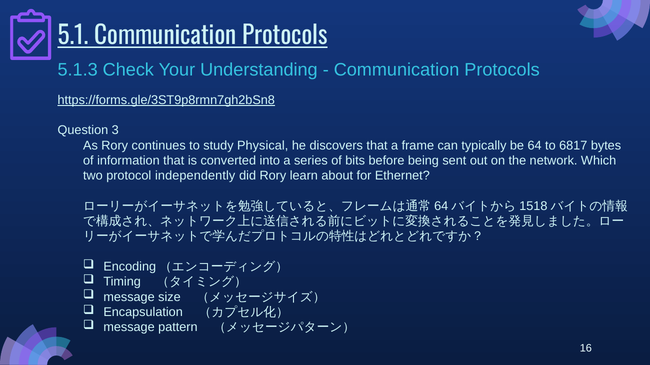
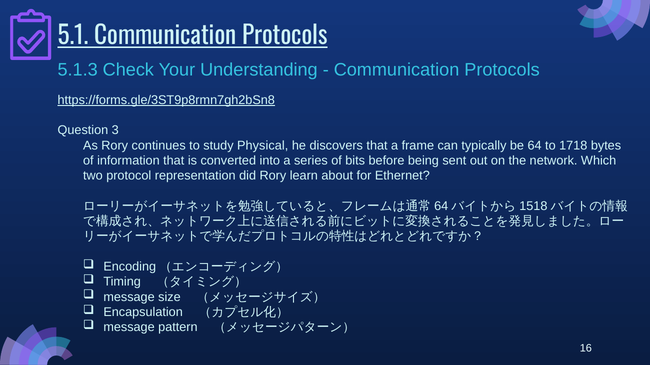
6817: 6817 -> 1718 (573, 146)
independently: independently -> representation (195, 176)
